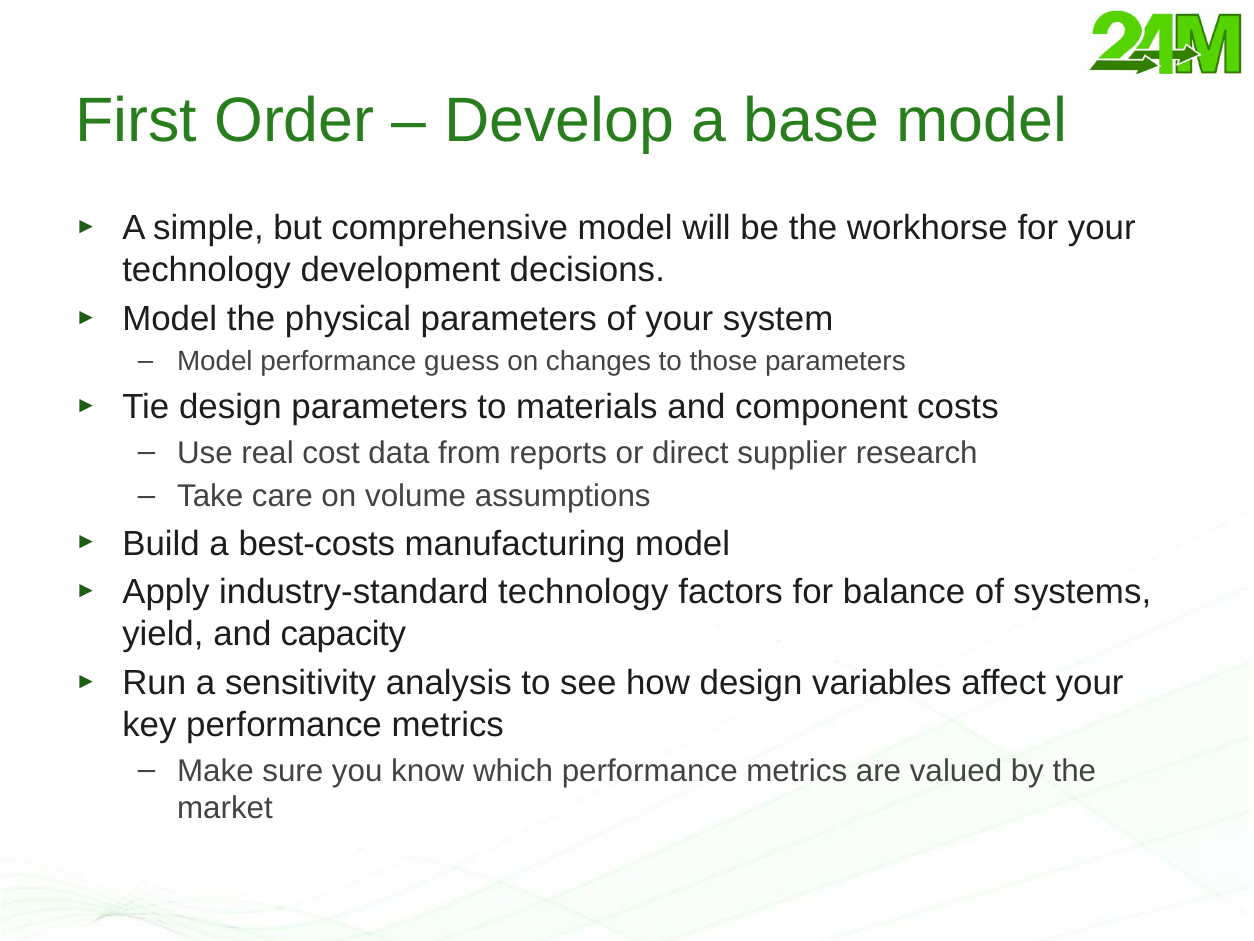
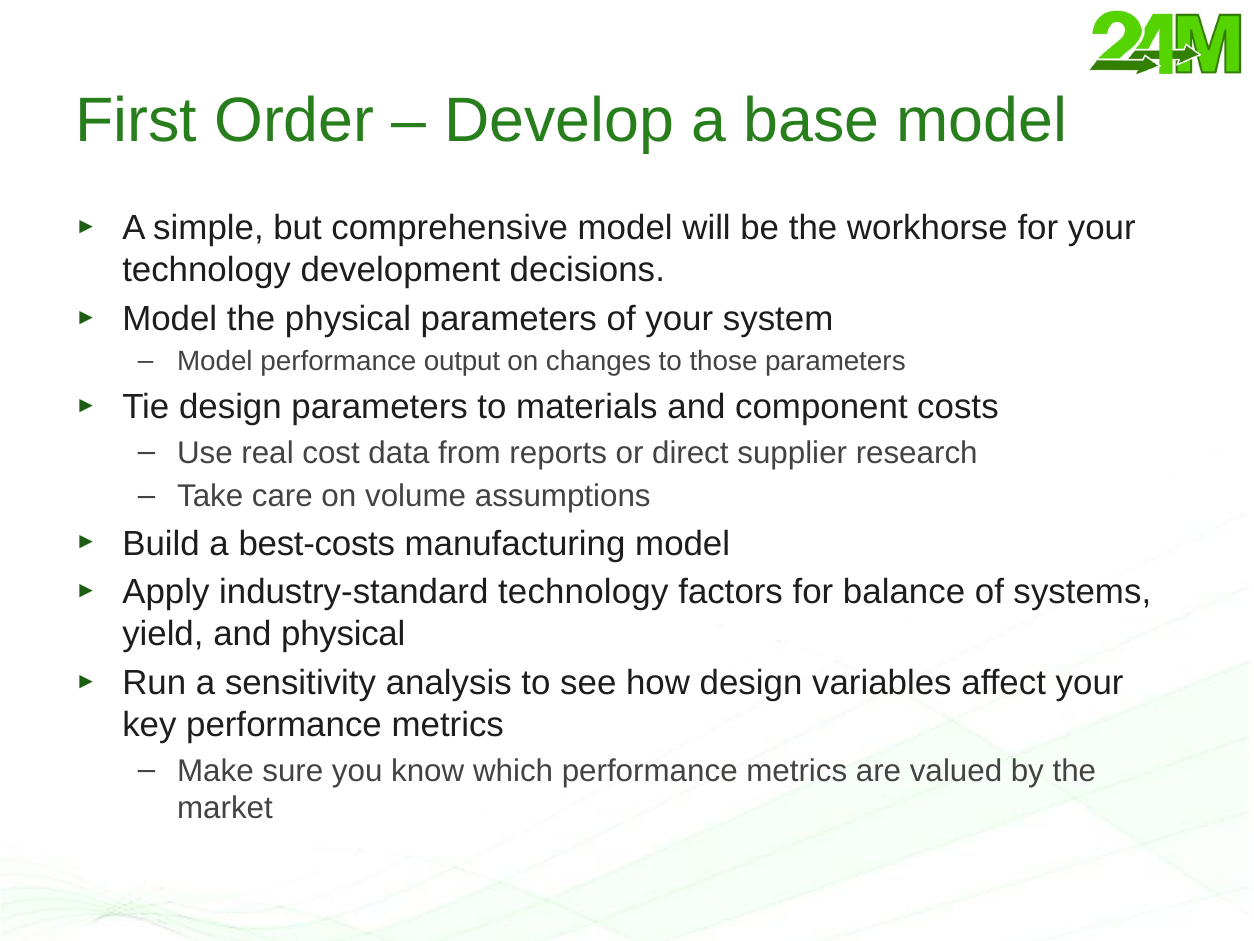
guess: guess -> output (462, 362)
and capacity: capacity -> physical (343, 634)
